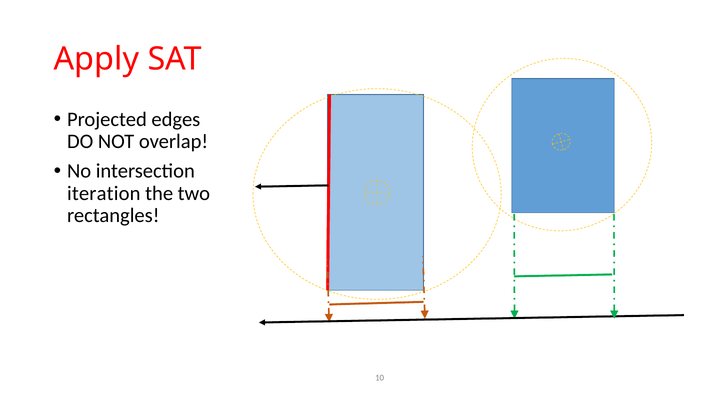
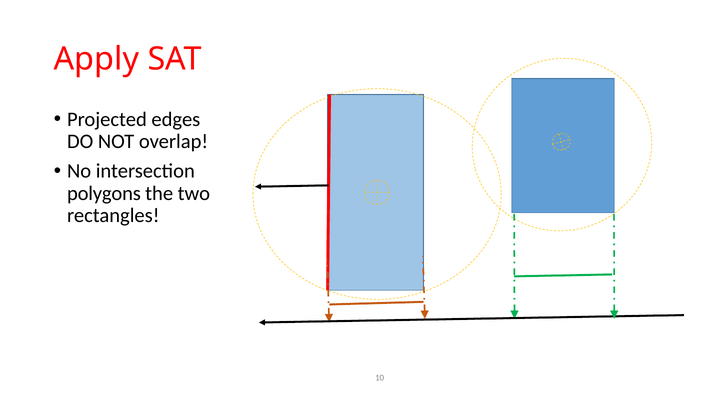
iteration: iteration -> polygons (104, 193)
